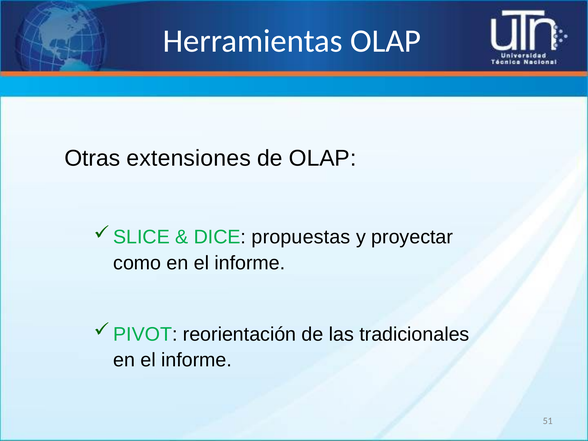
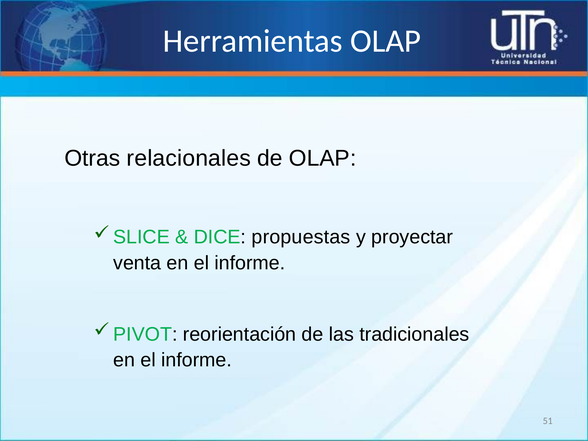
extensiones: extensiones -> relacionales (189, 158)
como: como -> venta (137, 263)
